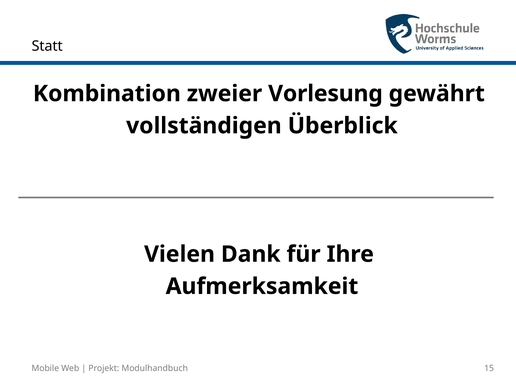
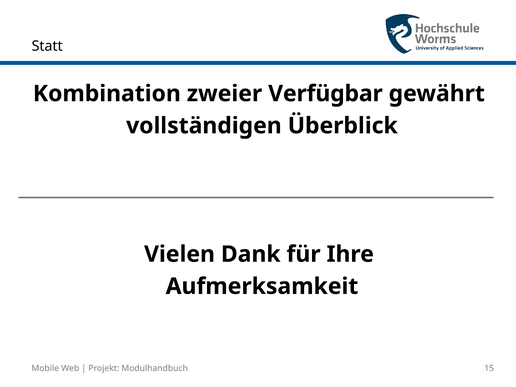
Vorlesung: Vorlesung -> Verfügbar (325, 94)
